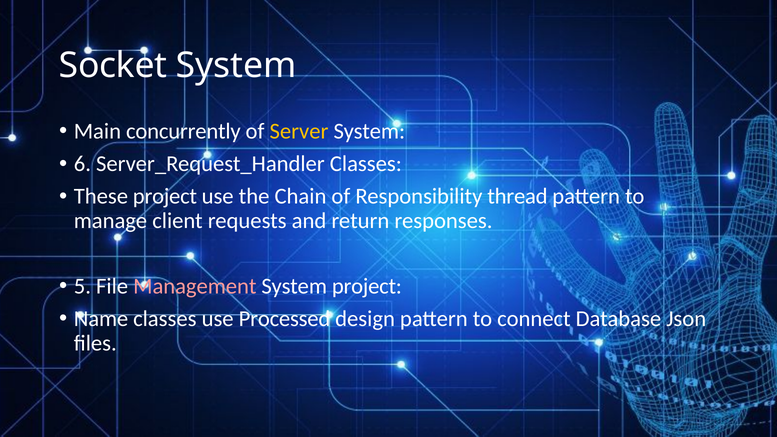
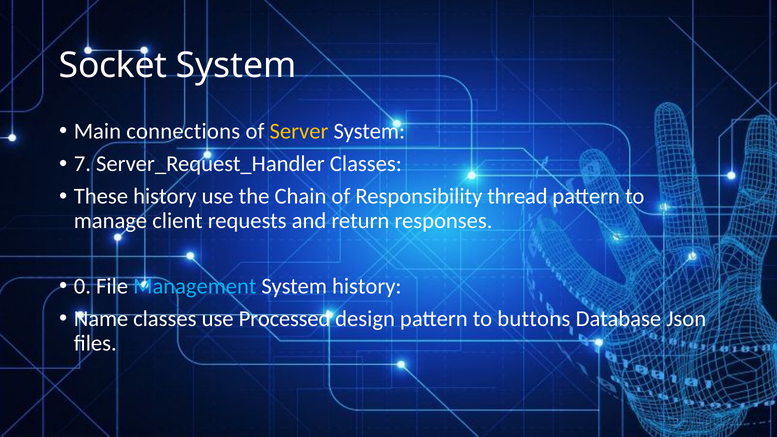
concurrently: concurrently -> connections (183, 131)
6: 6 -> 7 (82, 164)
These project: project -> history (165, 197)
5: 5 -> 0 (82, 286)
Management colour: pink -> light blue (195, 286)
System project: project -> history (367, 286)
connect: connect -> buttons (534, 319)
